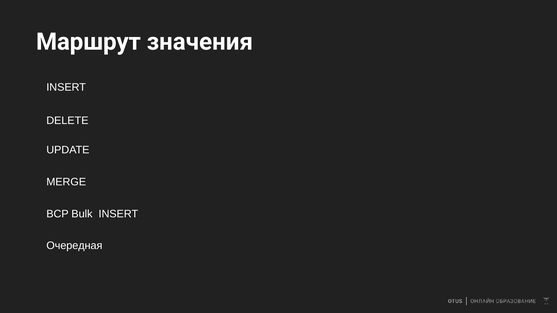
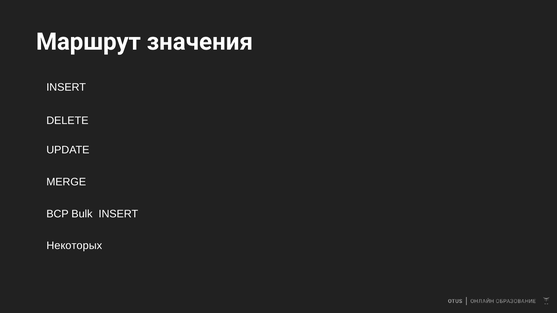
Очередная: Очередная -> Некоторых (74, 246)
